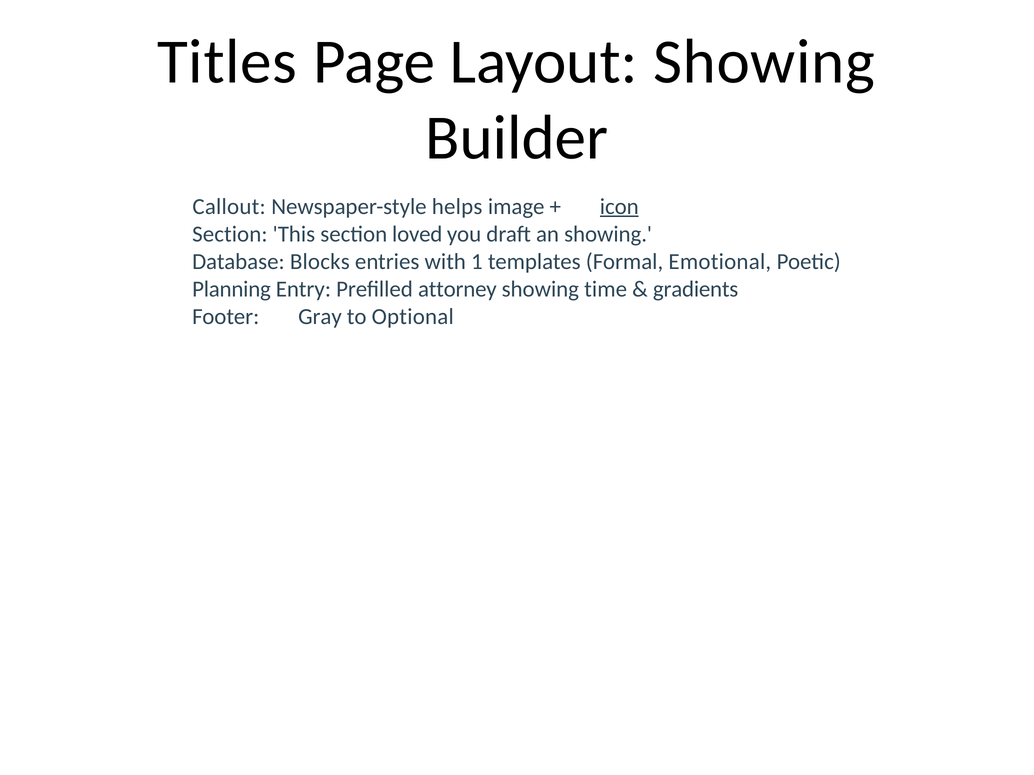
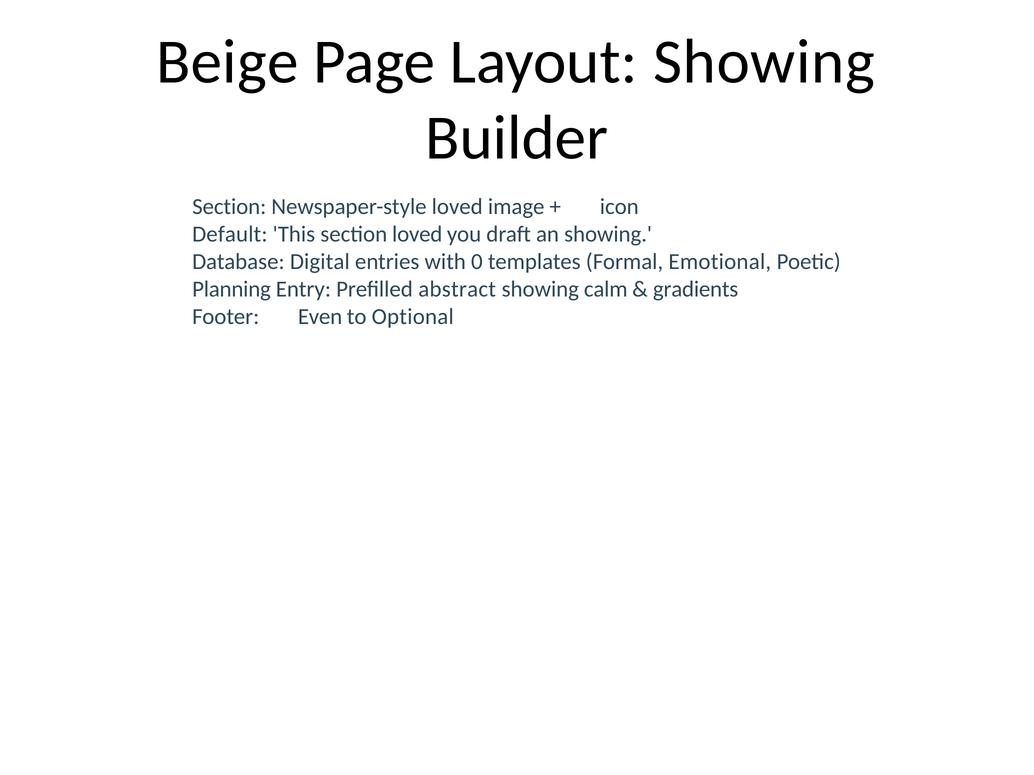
Titles: Titles -> Beige (227, 62)
Callout: Callout -> Section (229, 207)
Newspaper-style helps: helps -> loved (457, 207)
icon underline: present -> none (619, 207)
Section: Section -> Default (230, 234)
Blocks: Blocks -> Digital (320, 262)
1: 1 -> 0 (477, 262)
attorney: attorney -> abstract (457, 289)
time: time -> calm (606, 289)
Gray: Gray -> Even (320, 317)
